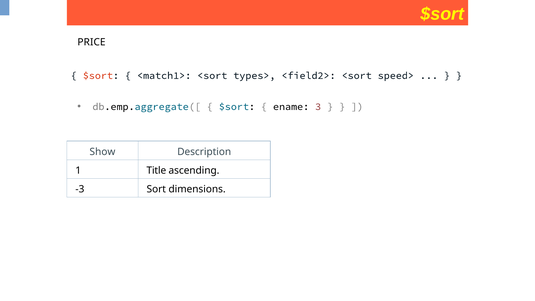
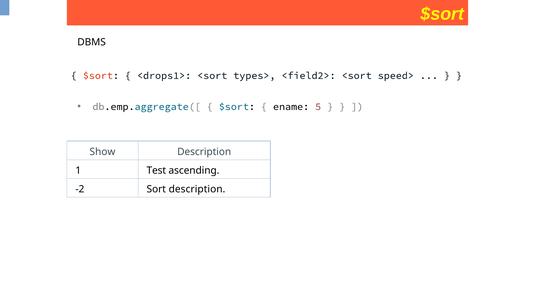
PRICE: PRICE -> DBMS (92, 42)
<match1>: <match1> -> <drops1> (164, 76)
3: 3 -> 5 (318, 107)
Title: Title -> Test (156, 170)
-3: -3 -> -2 (80, 189)
Sort dimensions: dimensions -> description (197, 189)
